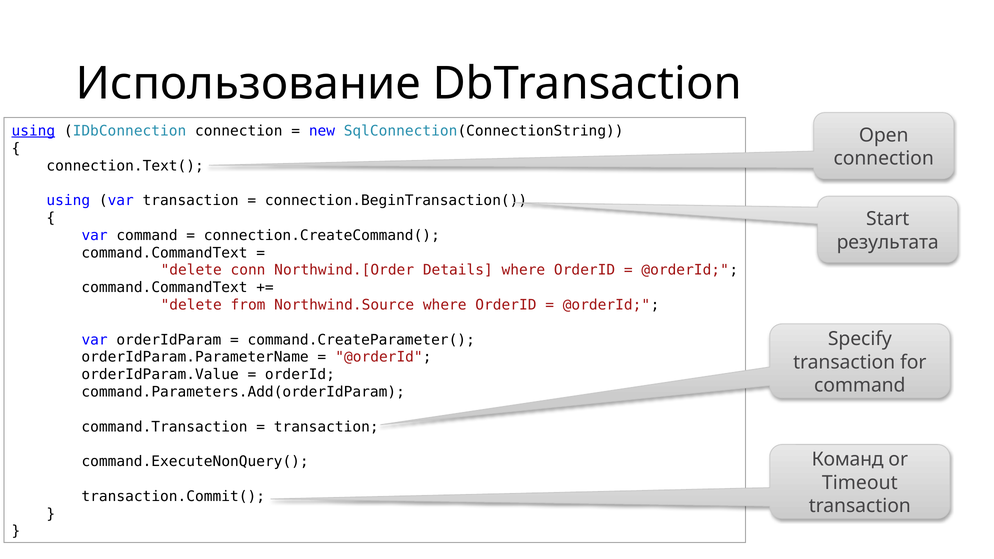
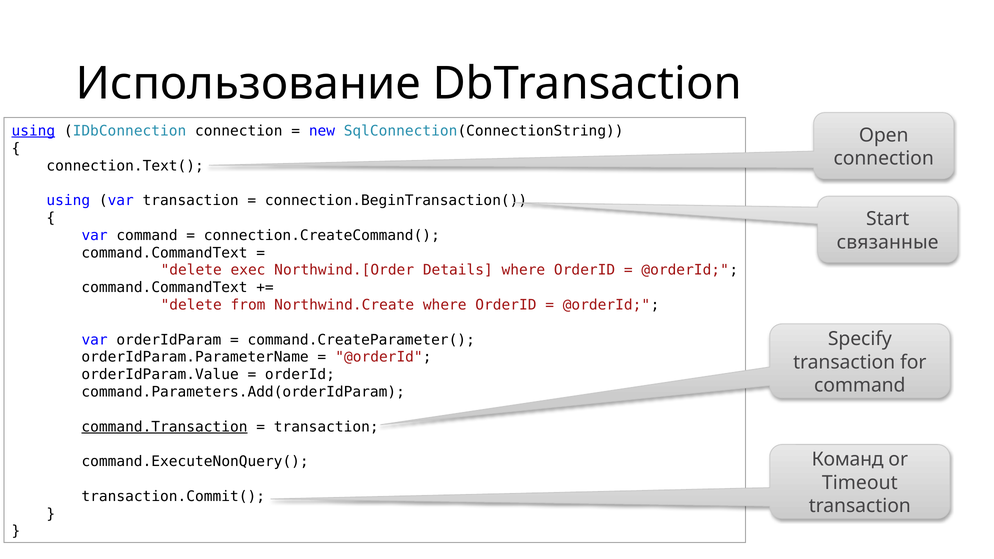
результата: результата -> связанные (888, 242)
conn: conn -> exec (248, 270)
Northwind.Source: Northwind.Source -> Northwind.Create (344, 305)
command.Transaction underline: none -> present (164, 427)
